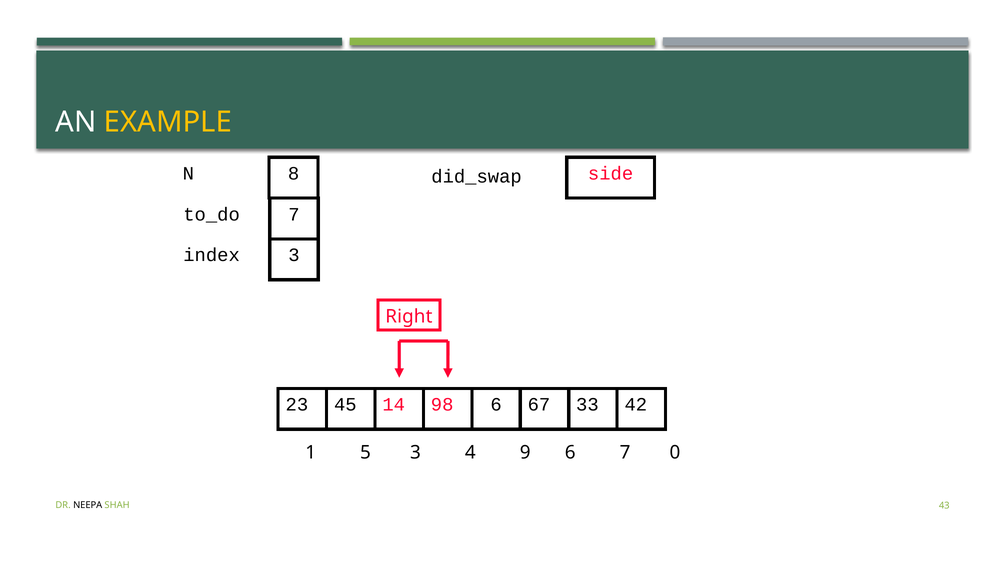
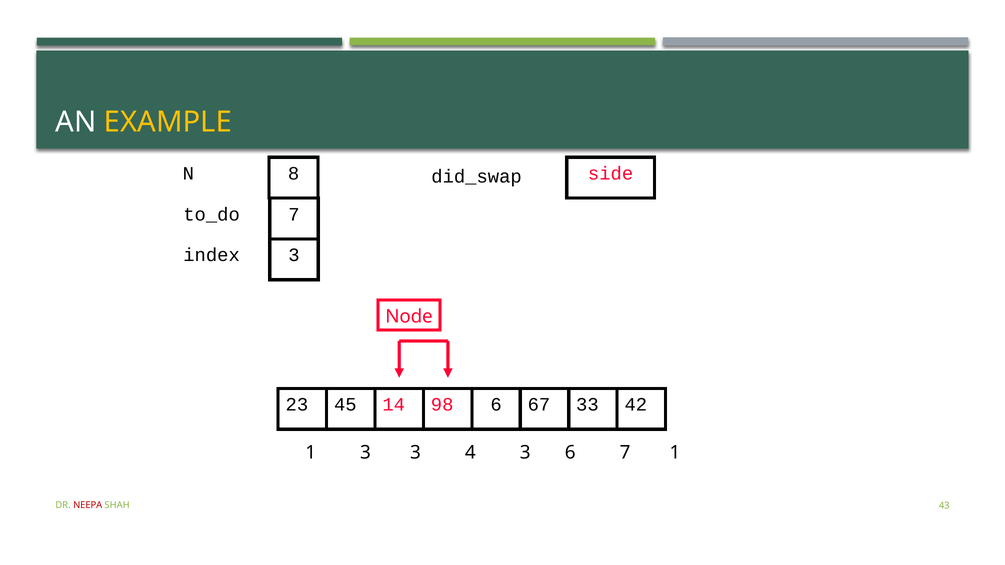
Right: Right -> Node (409, 317)
1 5: 5 -> 3 (365, 453)
4 9: 9 -> 3 (525, 453)
7 0: 0 -> 1 (675, 453)
NEEPA colour: black -> red (88, 506)
